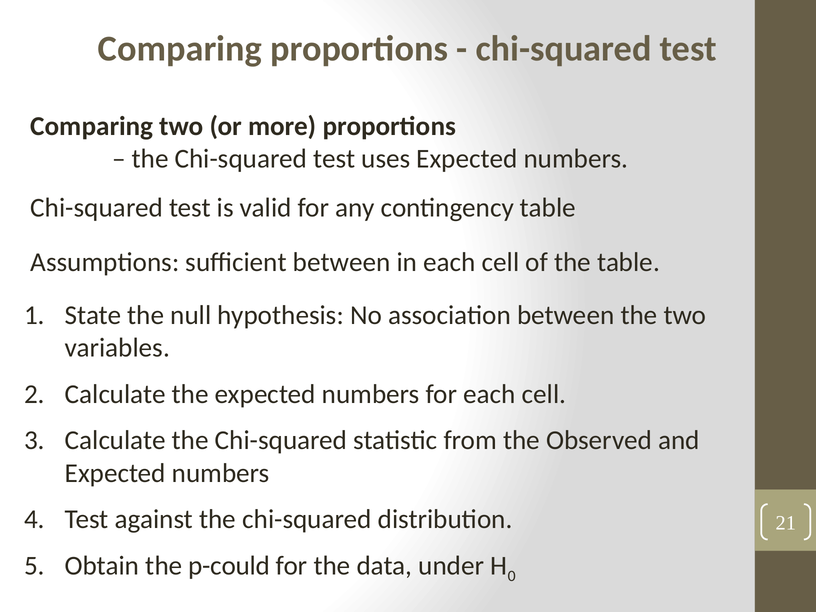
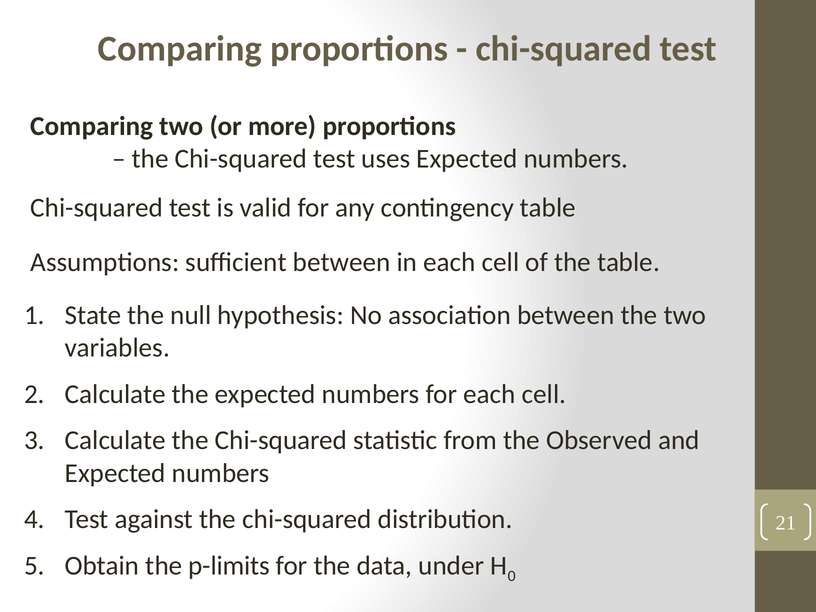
p-could: p-could -> p-limits (229, 566)
